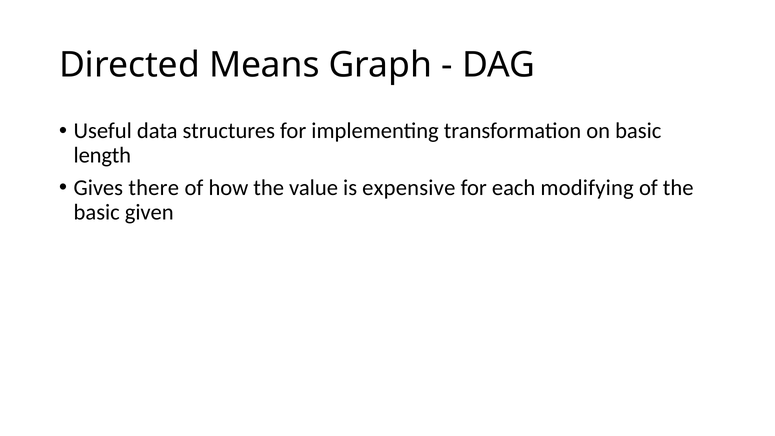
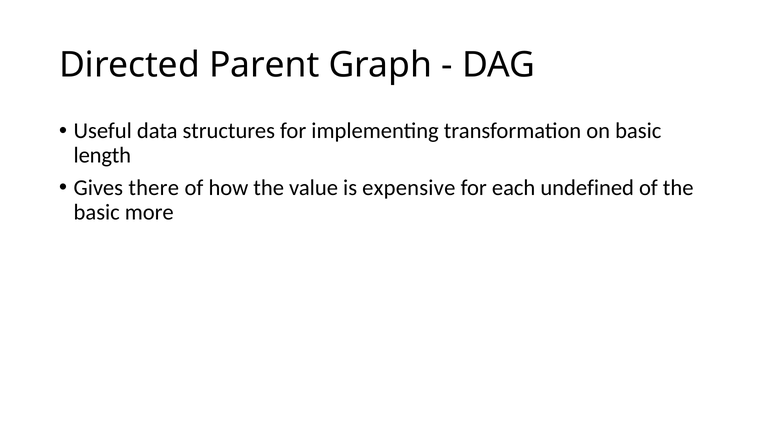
Means: Means -> Parent (264, 65)
modifying: modifying -> undefined (587, 188)
given: given -> more (149, 212)
